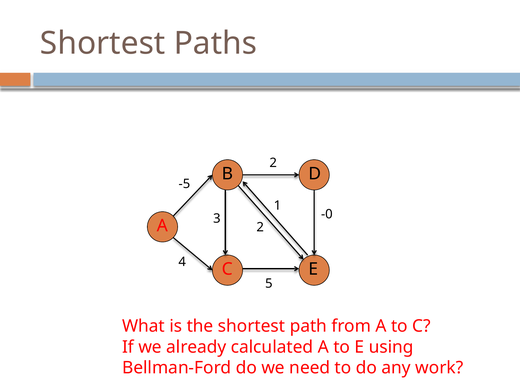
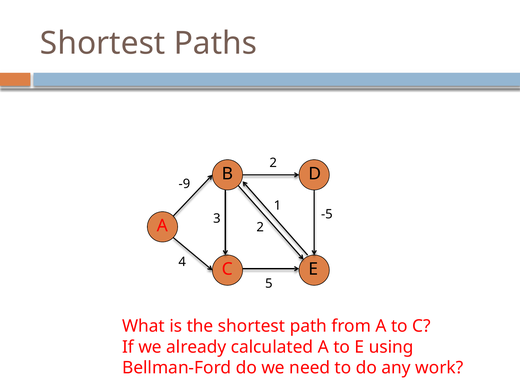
-5: -5 -> -9 (184, 184)
-0: -0 -> -5 (327, 214)
